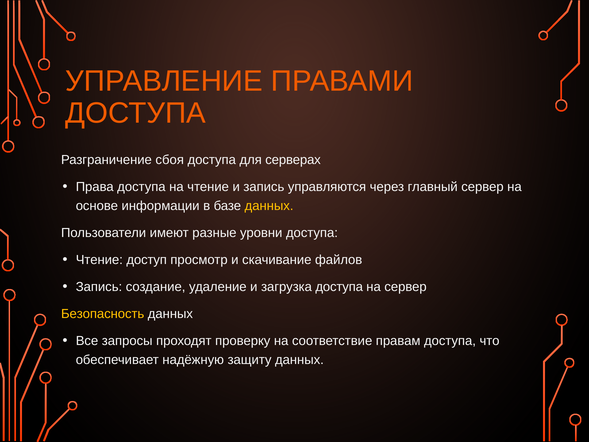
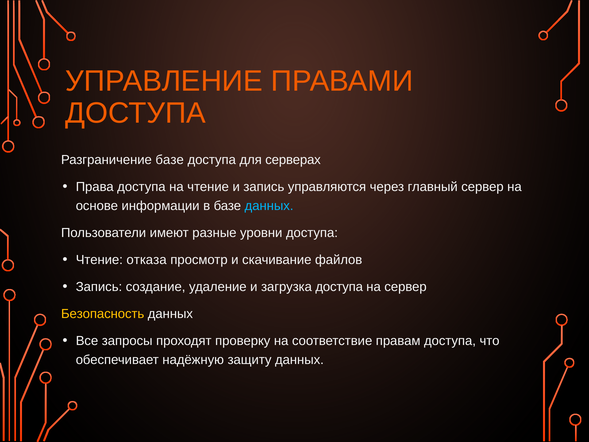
Разграничение сбоя: сбоя -> базе (170, 160)
данных colour: yellow -> light blue (269, 206)
доступ: доступ -> отказа (147, 260)
